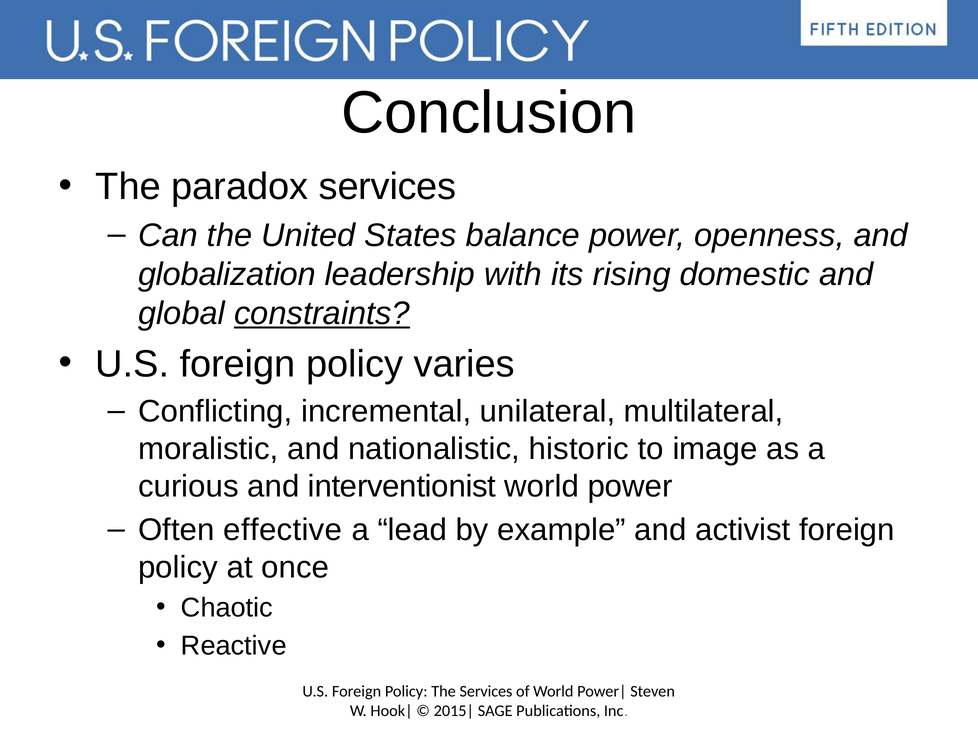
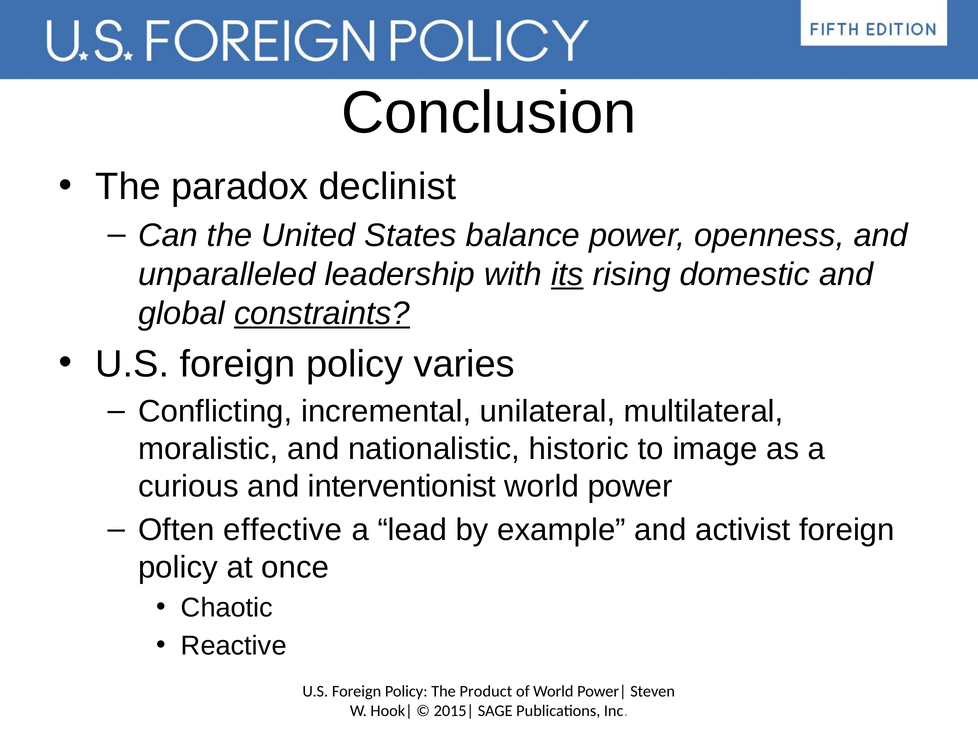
paradox services: services -> declinist (387, 187)
globalization: globalization -> unparalleled (227, 274)
its underline: none -> present (567, 274)
The Services: Services -> Product (486, 691)
